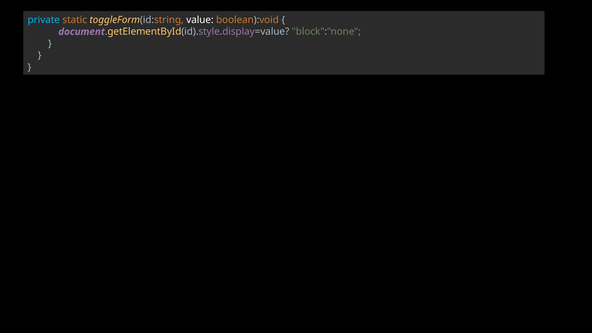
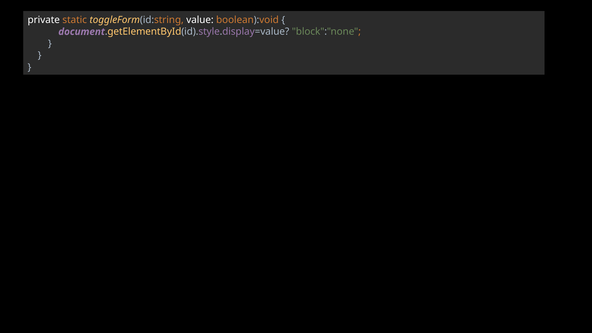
private colour: light blue -> white (44, 20)
